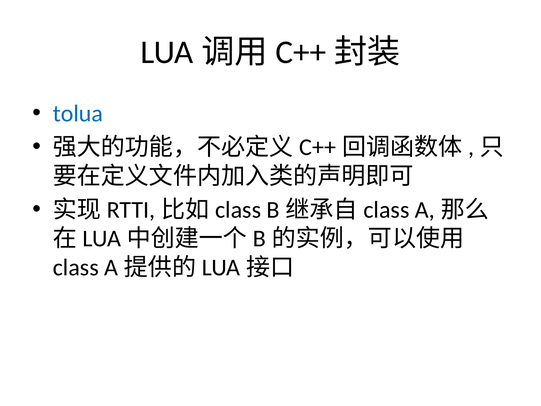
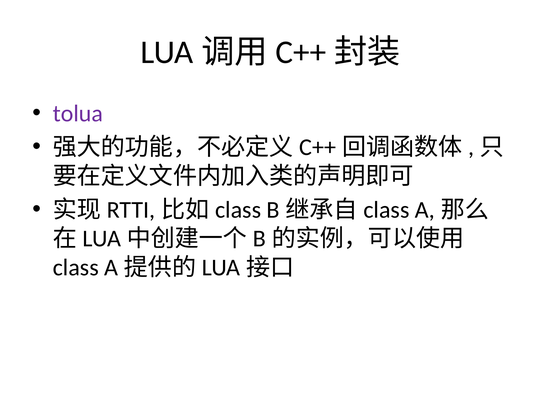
tolua colour: blue -> purple (78, 113)
